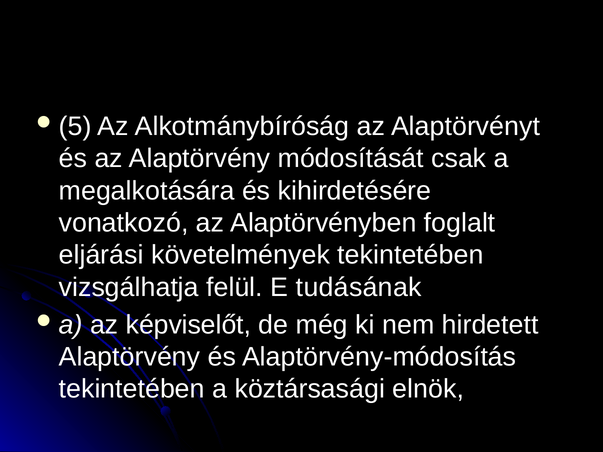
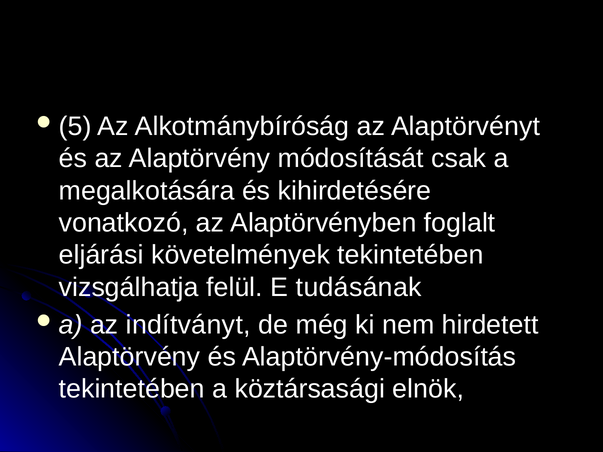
képviselőt: képviselőt -> indítványt (188, 325)
